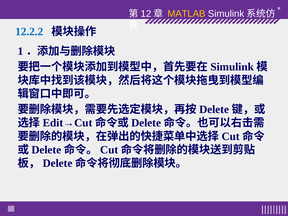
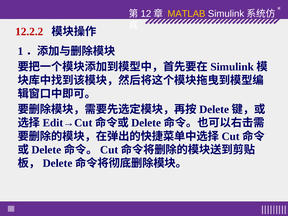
12.2.2 colour: blue -> red (29, 32)
